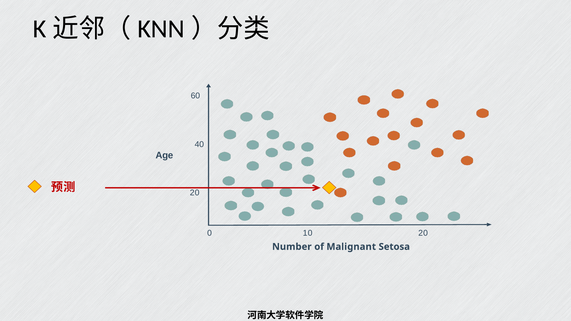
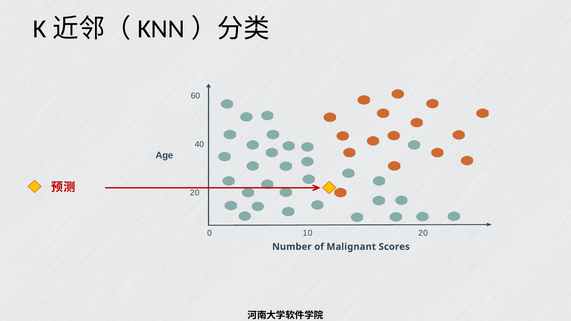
Setosa: Setosa -> Scores (394, 247)
